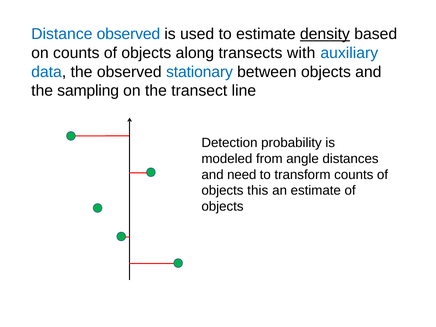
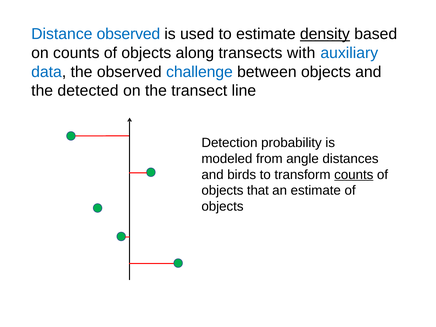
stationary: stationary -> challenge (199, 72)
sampling: sampling -> detected (88, 91)
need: need -> birds (242, 175)
counts underline: none -> present (354, 175)
this: this -> that (258, 191)
